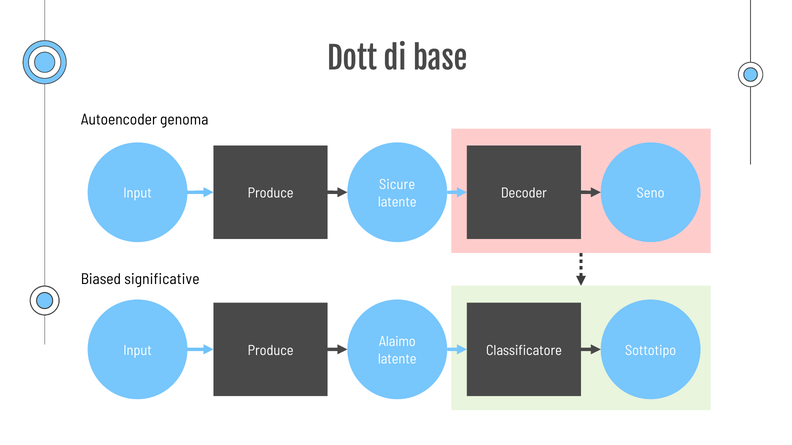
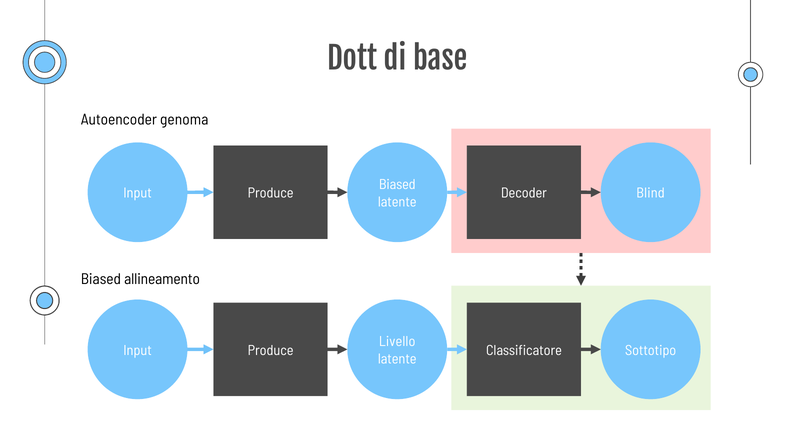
Sicure: Sicure -> Biased (397, 185)
Seno: Seno -> Blind (651, 193)
significative: significative -> allineamento (162, 280)
Alaimo: Alaimo -> Livello (397, 342)
